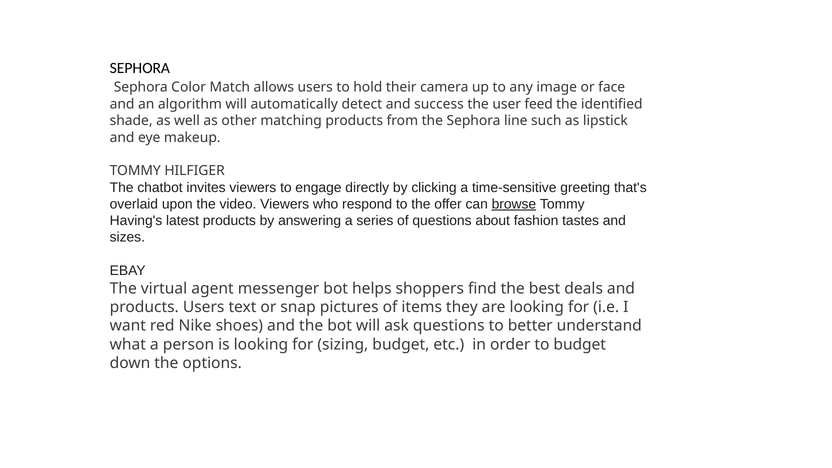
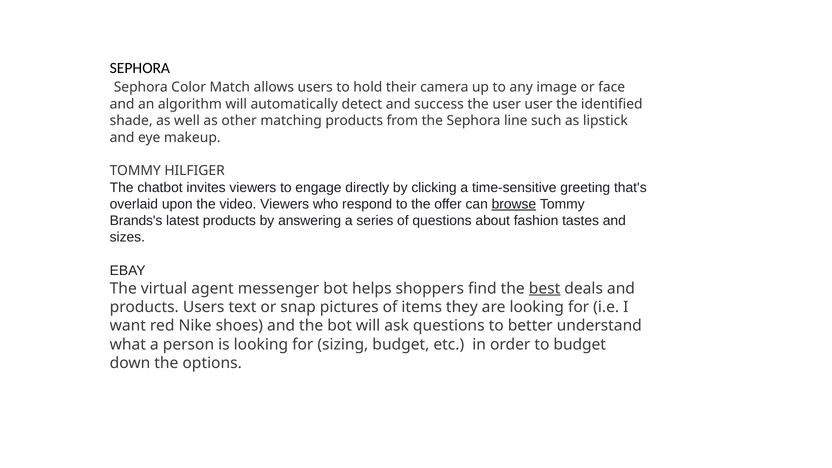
user feed: feed -> user (539, 104)
Having's: Having's -> Brands's (136, 221)
best underline: none -> present (545, 288)
